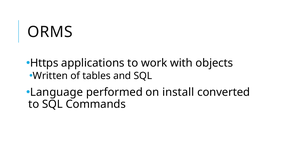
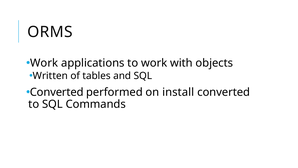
Https: Https -> Work (44, 63)
Language: Language -> Converted (57, 92)
